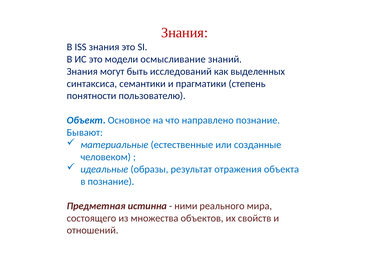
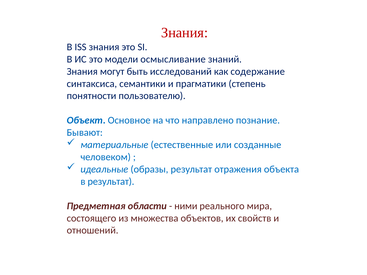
выделенных: выделенных -> содержание (258, 71)
в познание: познание -> результат (111, 182)
истинна: истинна -> области (147, 206)
